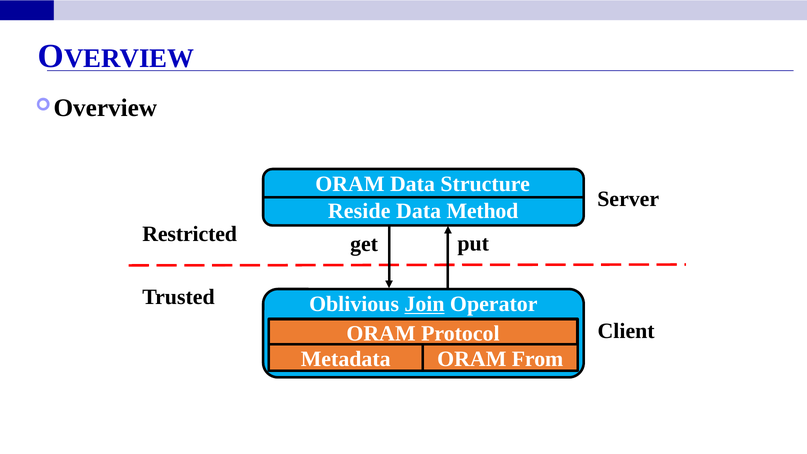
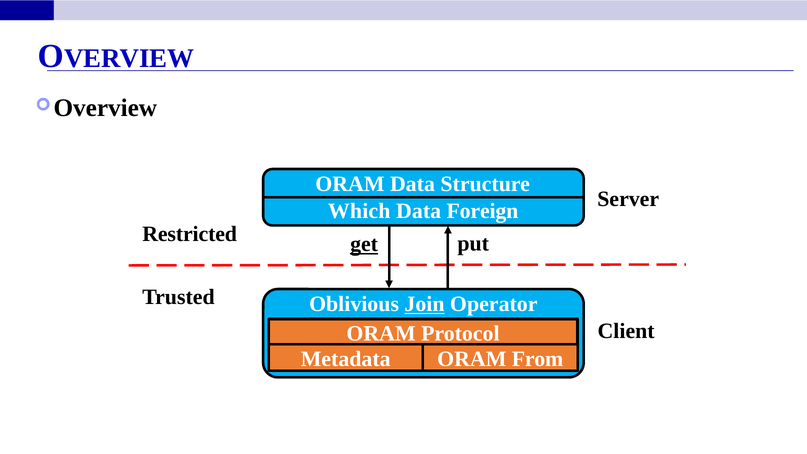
Reside: Reside -> Which (359, 211)
Method: Method -> Foreign (482, 211)
get underline: none -> present (364, 244)
